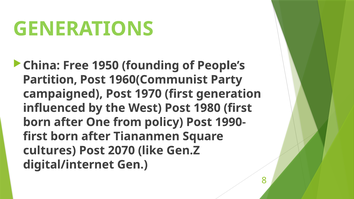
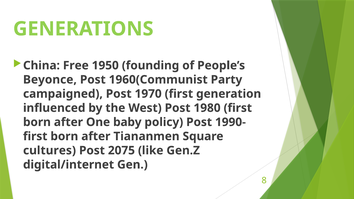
Partition: Partition -> Beyonce (50, 80)
from: from -> baby (127, 122)
2070: 2070 -> 2075 (121, 151)
